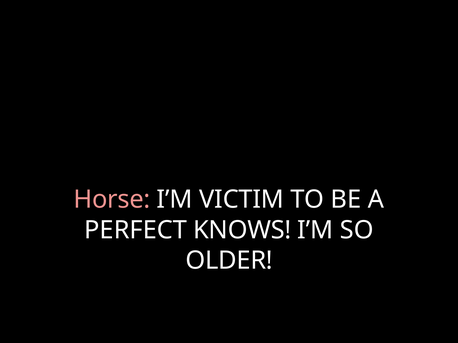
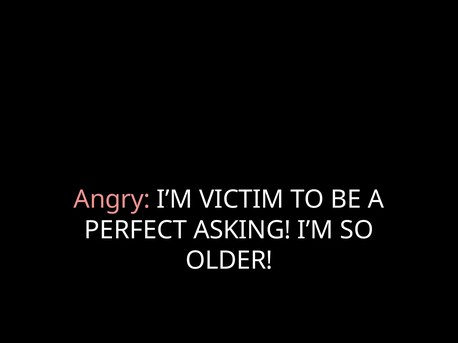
Horse: Horse -> Angry (112, 200)
KNOWS: KNOWS -> ASKING (242, 230)
